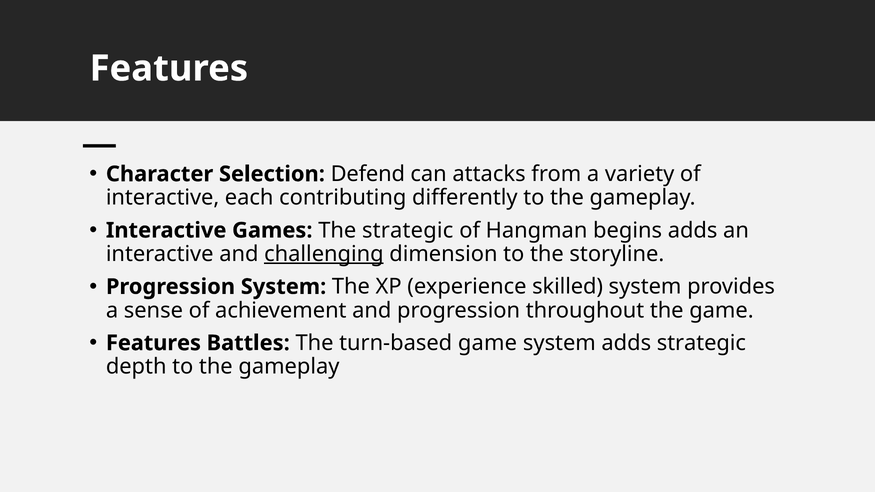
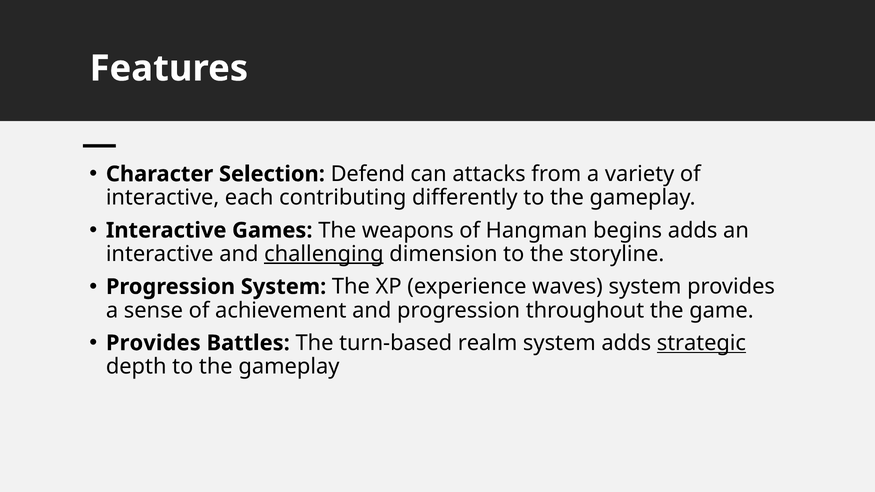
The strategic: strategic -> weapons (408, 230)
skilled: skilled -> waves (567, 287)
Features: Features -> Provides (153, 343)
turn-based game: game -> realm (488, 343)
strategic underline: none -> present (701, 343)
